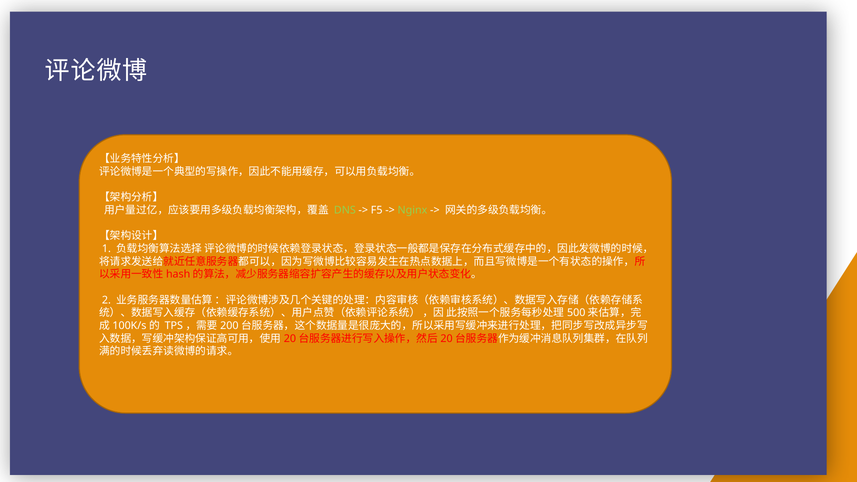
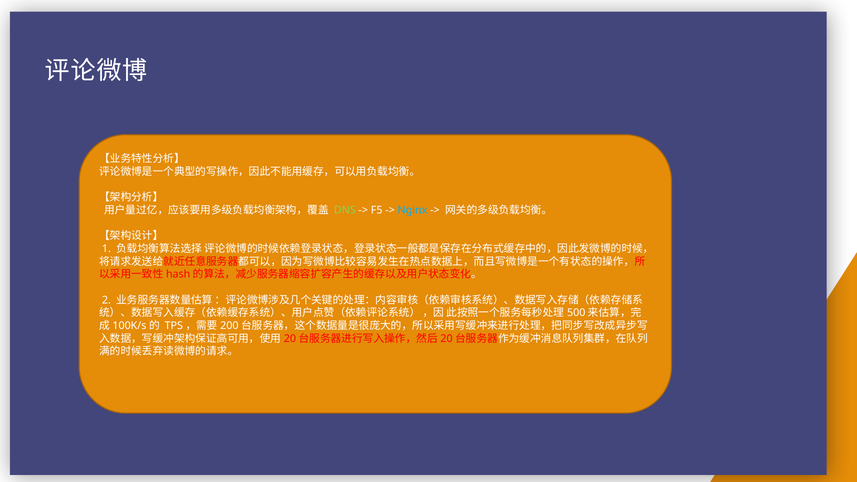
Nginx colour: light green -> light blue (412, 210)
